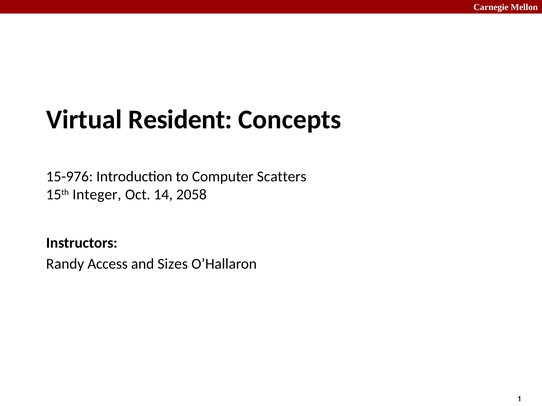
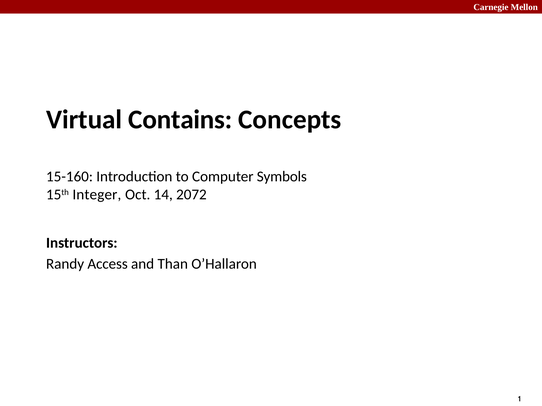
Resident: Resident -> Contains (180, 120)
15-976: 15-976 -> 15-160 (69, 177)
Scatters: Scatters -> Symbols (282, 177)
2058: 2058 -> 2072 (191, 195)
Sizes: Sizes -> Than (173, 264)
